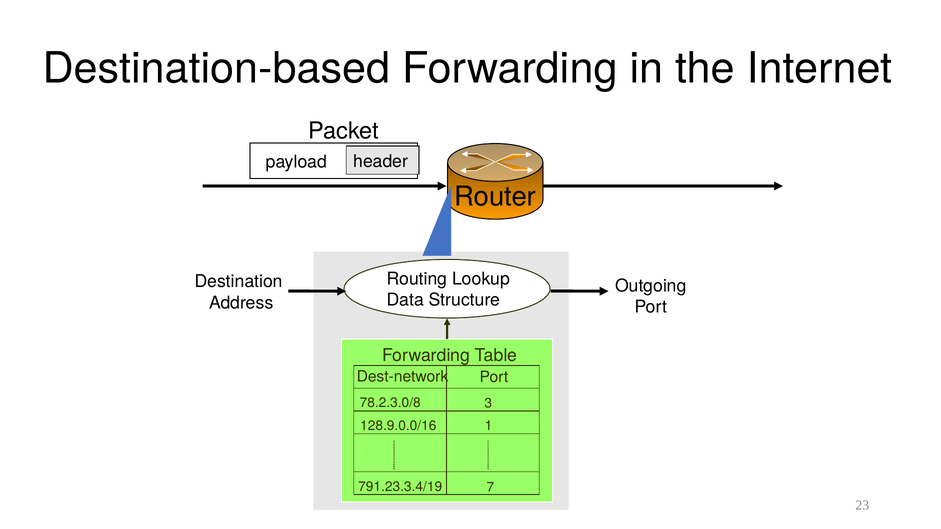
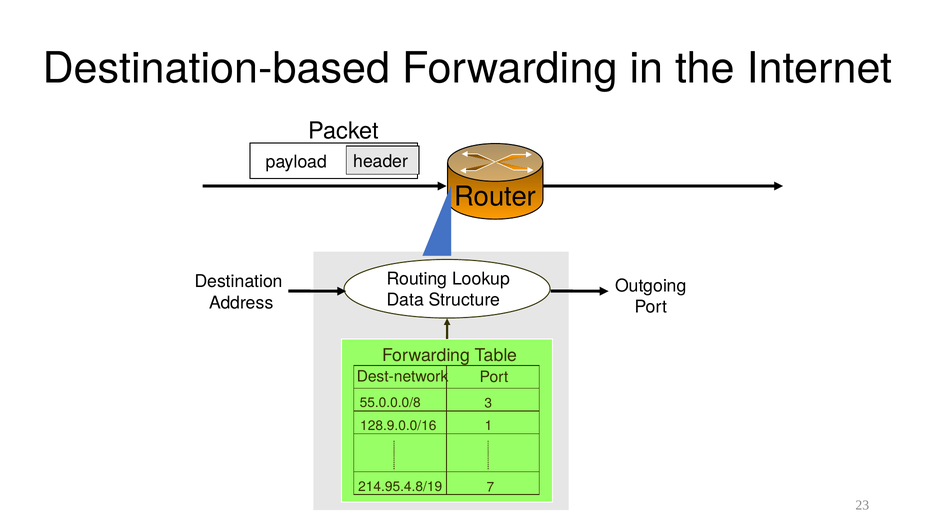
78.2.3.0/8: 78.2.3.0/8 -> 55.0.0.0/8 (390, 403)
791.23.3.4/19: 791.23.3.4/19 -> 214.95.4.8/19 (400, 487)
